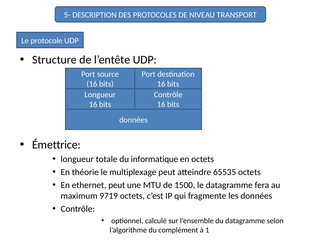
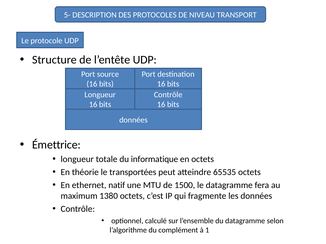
multiplexage: multiplexage -> transportées (133, 172)
ethernet peut: peut -> natif (117, 186)
9719: 9719 -> 1380 (109, 196)
